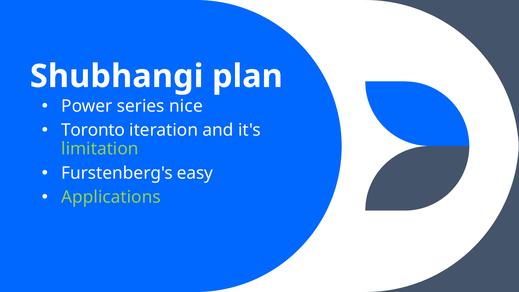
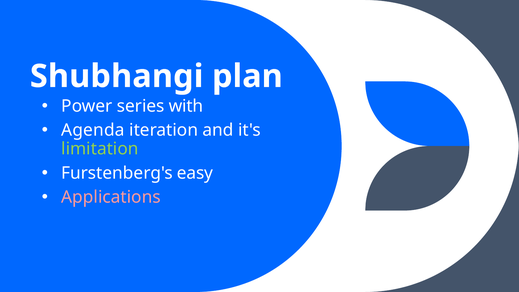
nice: nice -> with (186, 106)
Toronto: Toronto -> Agenda (93, 130)
Applications colour: light green -> pink (111, 197)
